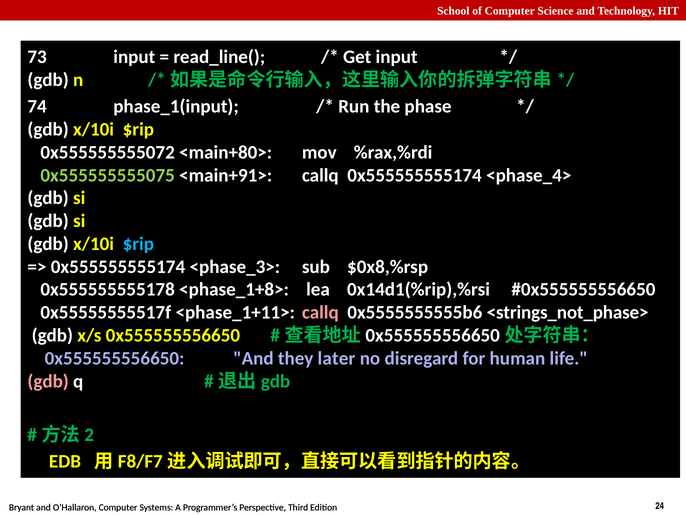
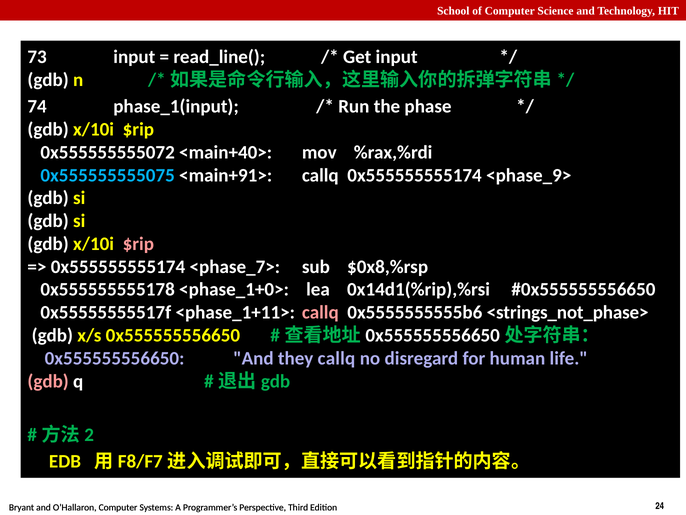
<main+80>: <main+80> -> <main+40> (226, 152)
0x555555555075 colour: light green -> light blue (108, 175)
<phase_4>: <phase_4> -> <phase_9> (529, 175)
$rip colour: light blue -> pink (138, 244)
<phase_3>: <phase_3> -> <phase_7> (235, 267)
<phase_1+8>: <phase_1+8> -> <phase_1+0> (234, 289)
they later: later -> callq (336, 358)
